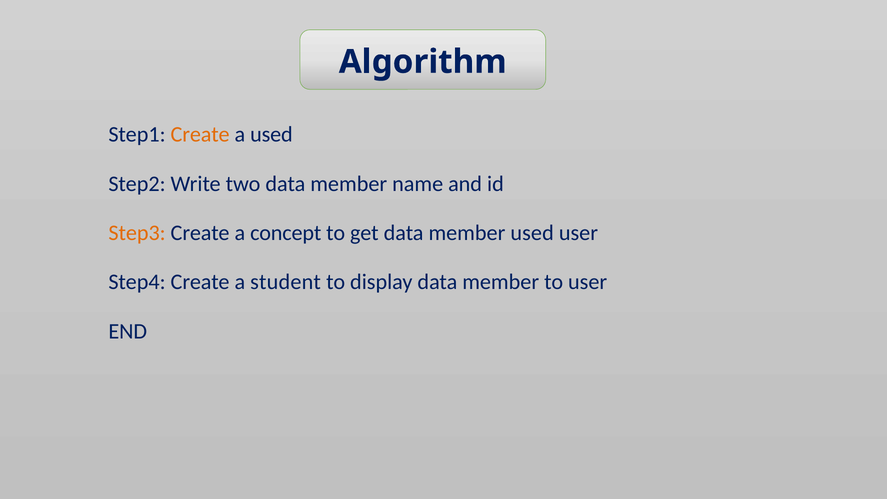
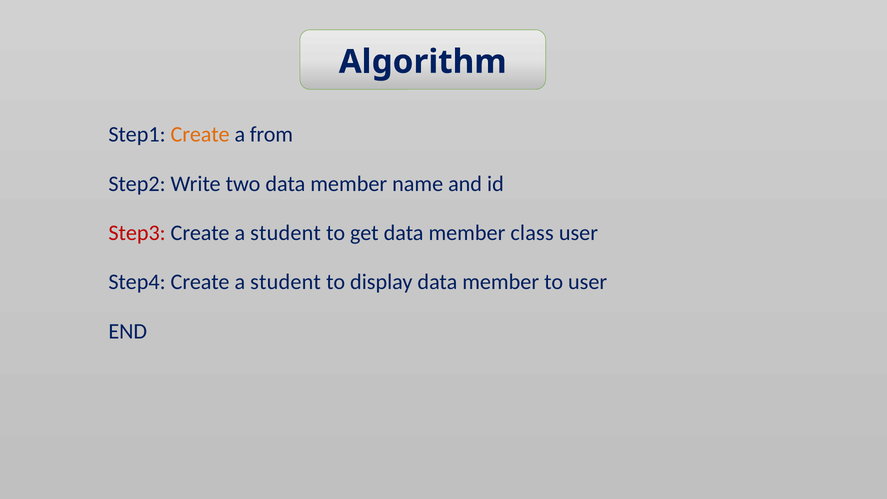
a used: used -> from (271, 135)
Step3 colour: orange -> red (137, 233)
concept: concept -> student (286, 233)
member used: used -> class (532, 233)
